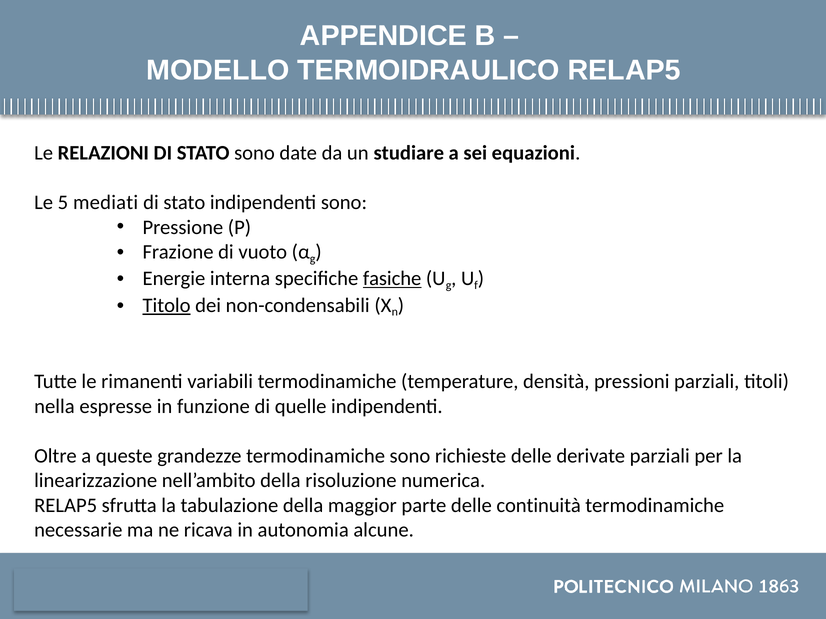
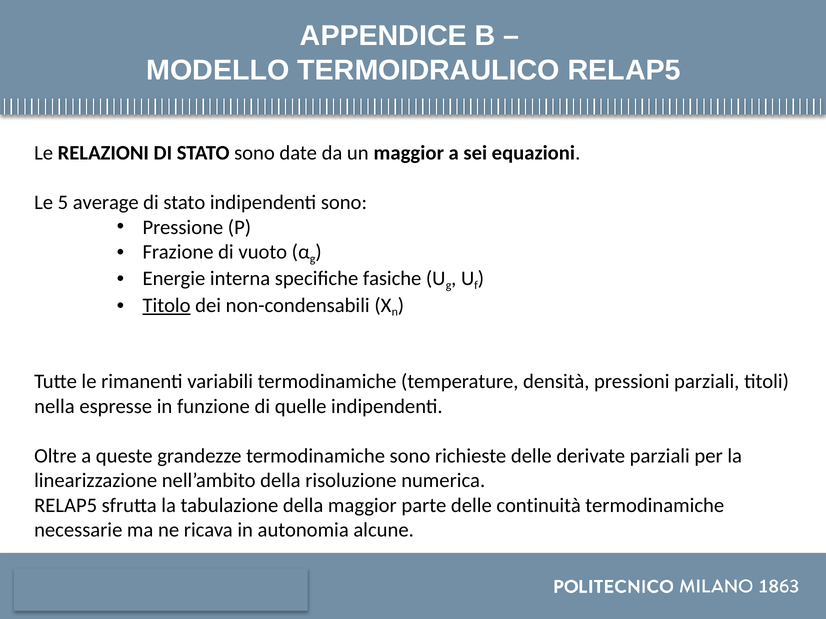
un studiare: studiare -> maggior (409, 153)
mediati: mediati -> average (106, 203)
fasiche underline: present -> none (392, 279)
